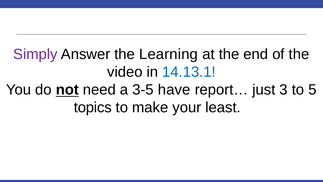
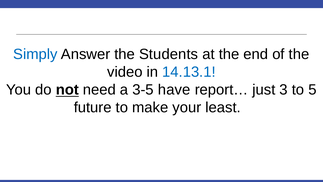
Simply colour: purple -> blue (35, 54)
Learning: Learning -> Students (169, 54)
topics: topics -> future (93, 107)
